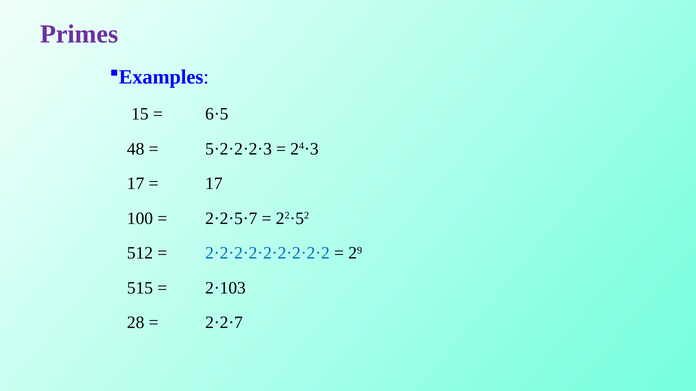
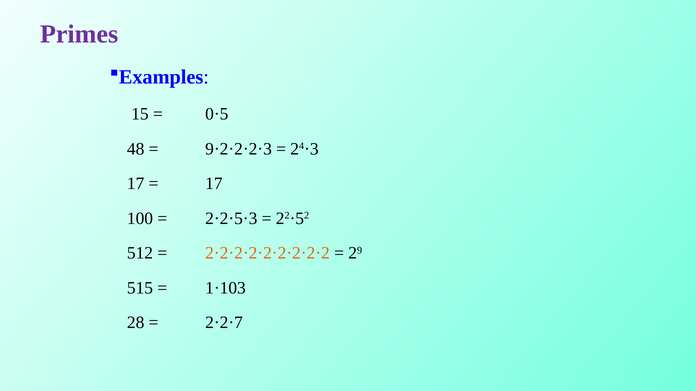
6·5: 6·5 -> 0·5 (217, 114)
5·2·2·2·3: 5·2·2·2·3 -> 9·2·2·2·3 (239, 149)
2·2·5·7: 2·2·5·7 -> 2·2·5·3 (231, 219)
2·2·2·2·2·2·2·2·2 colour: blue -> orange (268, 253)
2·103: 2·103 -> 1·103 (226, 288)
